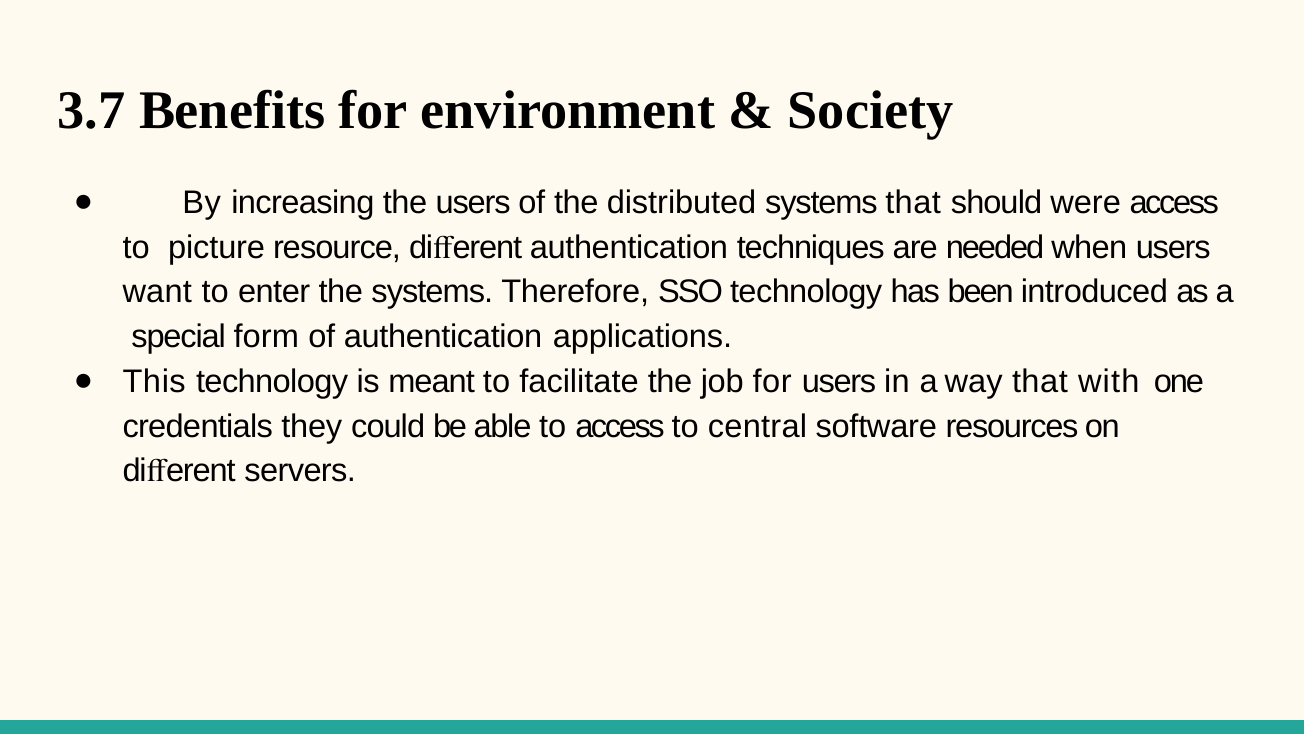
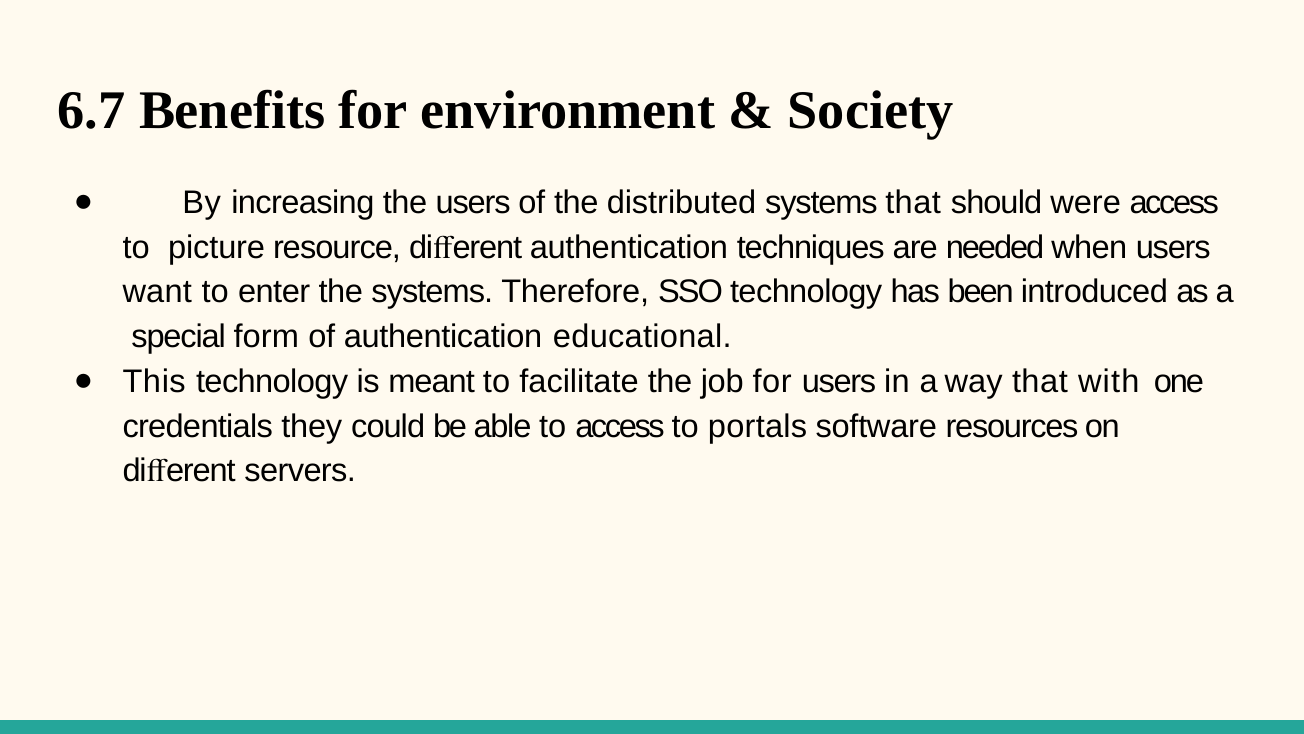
3.7: 3.7 -> 6.7 (91, 111)
applications: applications -> educational (642, 336)
central: central -> portals (758, 426)
